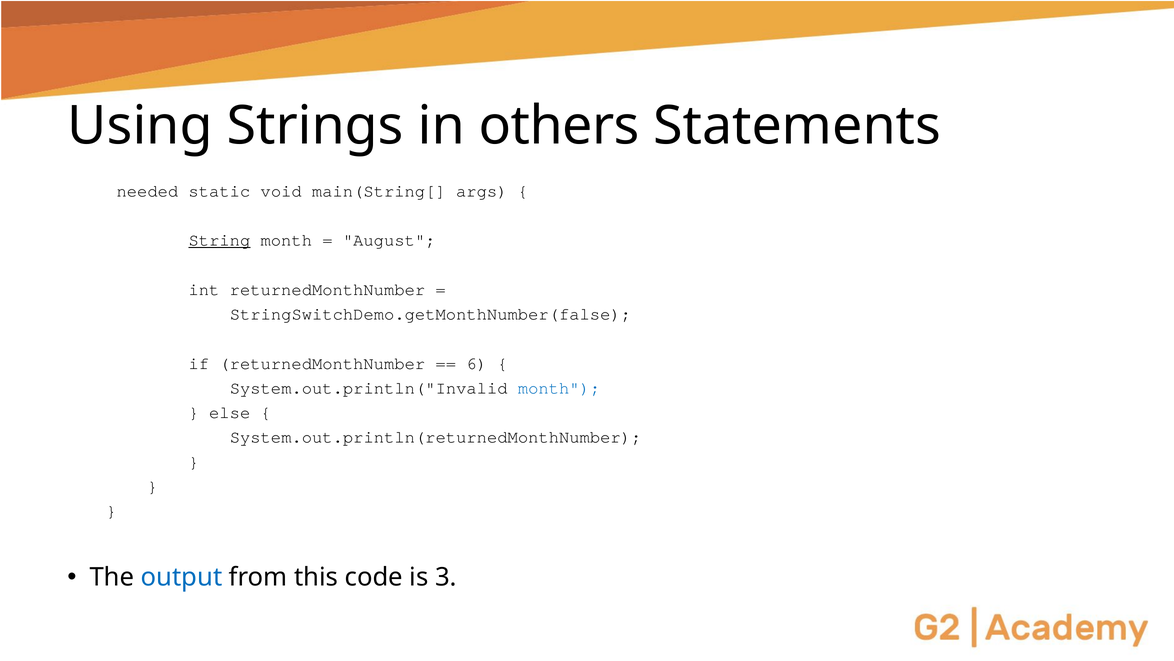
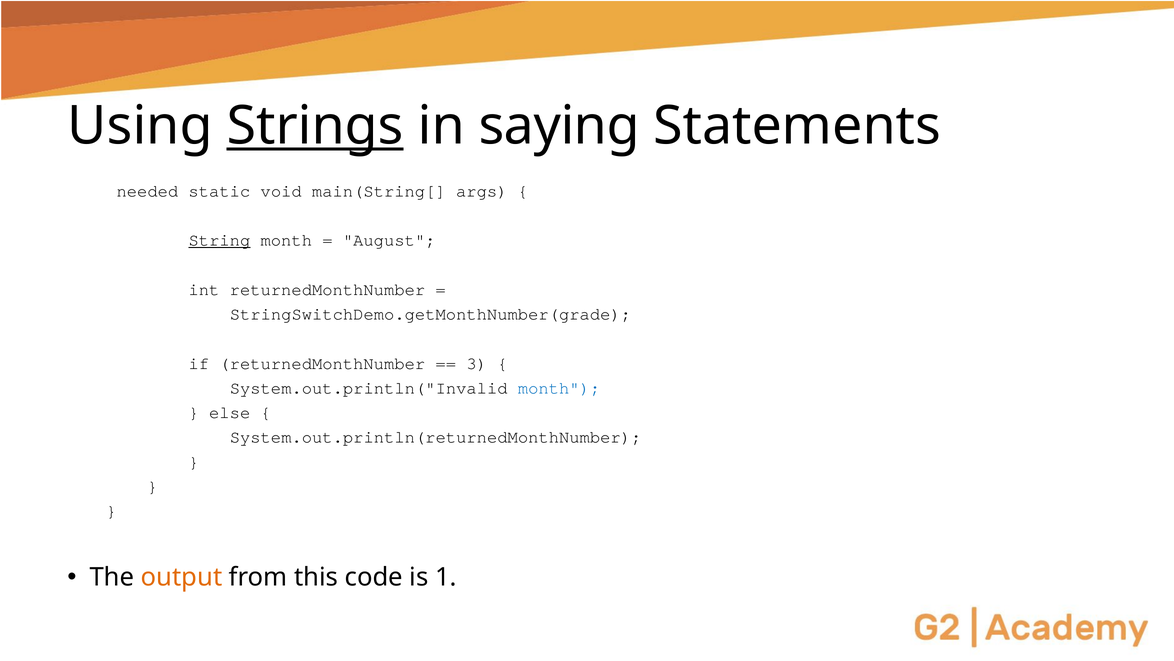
Strings underline: none -> present (315, 126)
others: others -> saying (559, 126)
StringSwitchDemo.getMonthNumber(false: StringSwitchDemo.getMonthNumber(false -> StringSwitchDemo.getMonthNumber(grade (430, 314)
6: 6 -> 3 (477, 363)
output colour: blue -> orange (181, 577)
3: 3 -> 1 (446, 577)
